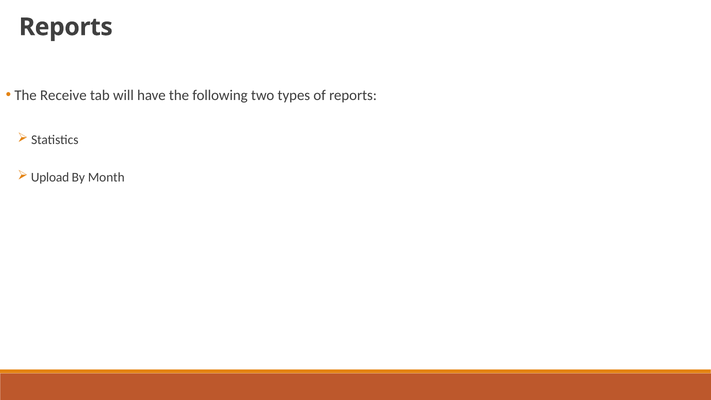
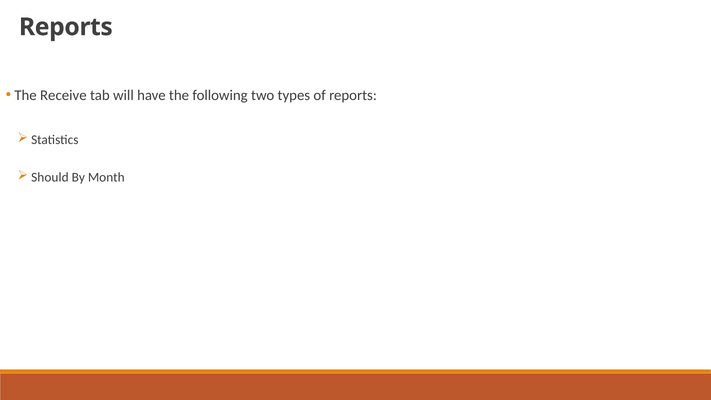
Upload: Upload -> Should (50, 177)
